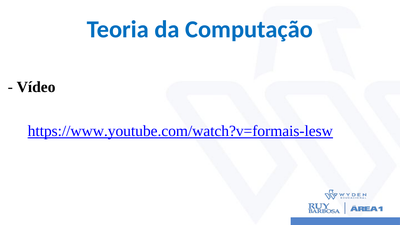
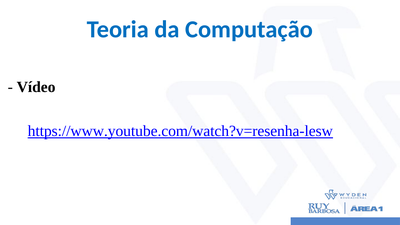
https://www.youtube.com/watch?v=formais-lesw: https://www.youtube.com/watch?v=formais-lesw -> https://www.youtube.com/watch?v=resenha-lesw (180, 131)
